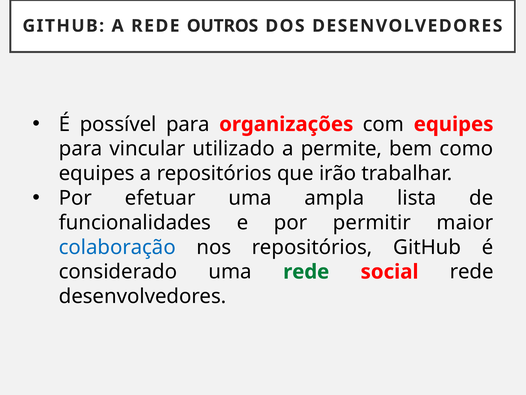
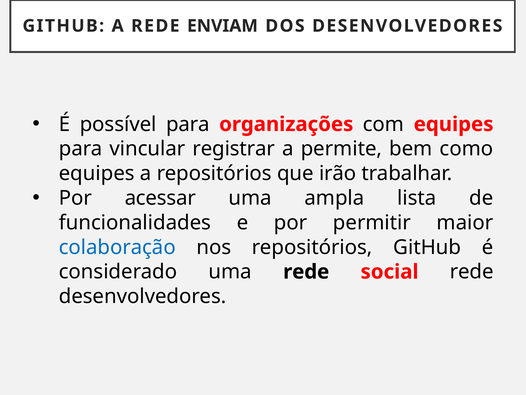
OUTROS: OUTROS -> ENVIAM (222, 26)
utilizado: utilizado -> registrar (234, 149)
efetuar: efetuar -> acessar (160, 198)
rede colour: green -> black (306, 271)
